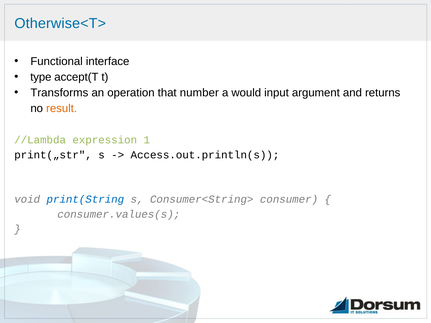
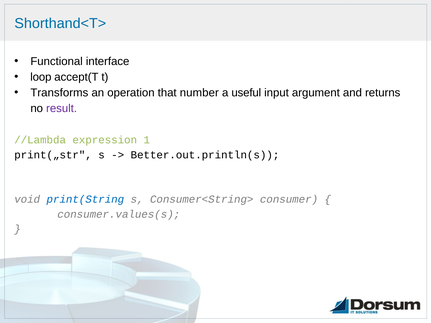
Otherwise<T>: Otherwise<T> -> Shorthand<T> (60, 23)
type: type -> loop (41, 77)
would: would -> useful (246, 93)
result colour: orange -> purple (62, 108)
Access.out.println(s: Access.out.println(s -> Better.out.println(s (205, 155)
